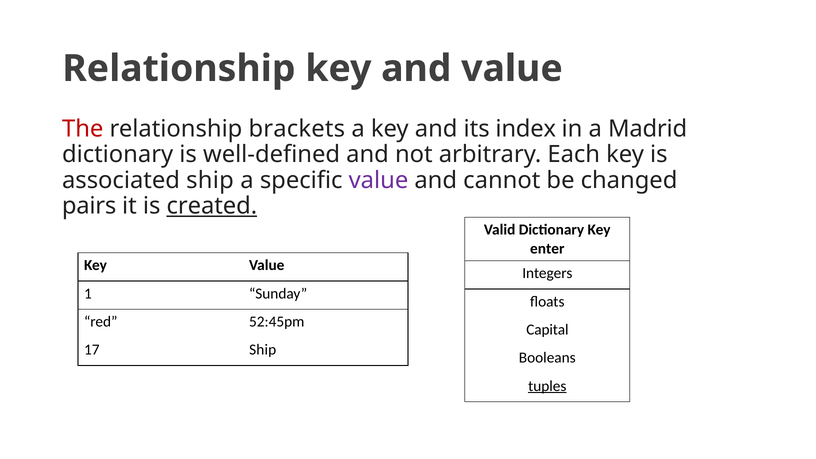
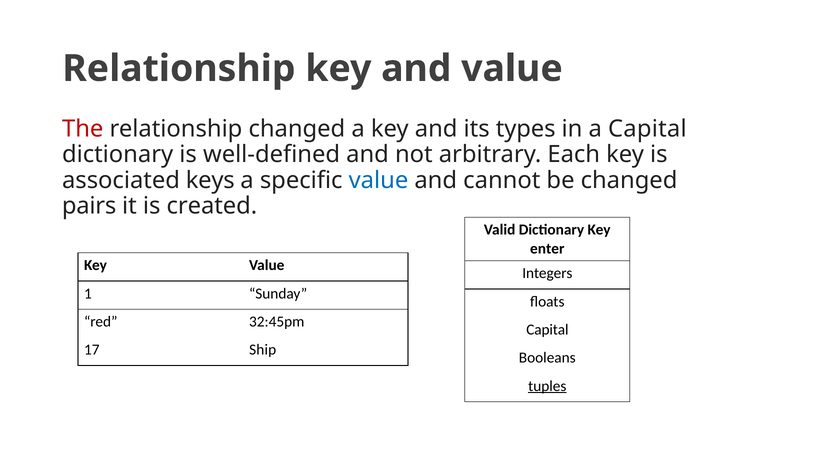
relationship brackets: brackets -> changed (297, 129)
index: index -> types (526, 129)
a Madrid: Madrid -> Capital (647, 129)
associated ship: ship -> keys (210, 180)
value colour: purple -> blue (378, 180)
created underline: present -> none (212, 206)
52:45pm: 52:45pm -> 32:45pm (277, 322)
